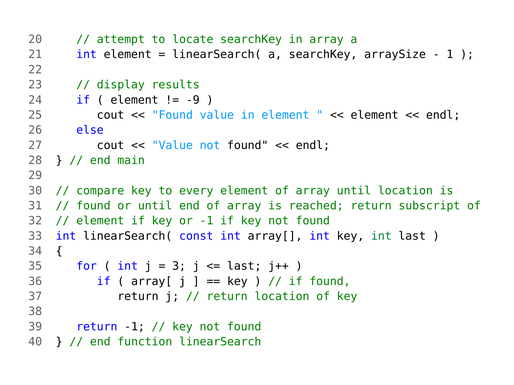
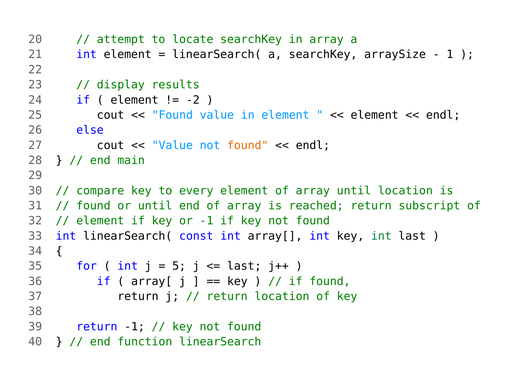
-9: -9 -> -2 (193, 100)
found colour: black -> orange (248, 145)
3: 3 -> 5 (179, 267)
